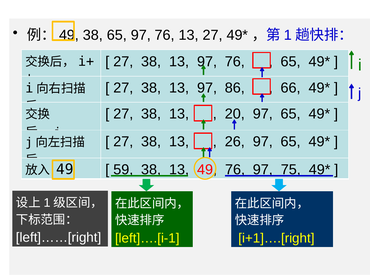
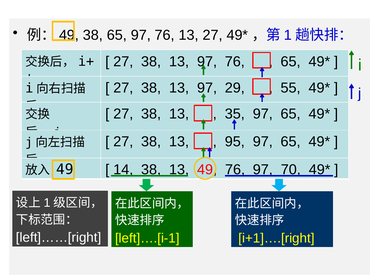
86: 86 -> 29 (235, 88)
66: 66 -> 55 (291, 88)
20: 20 -> 35 (235, 114)
26: 26 -> 95 (235, 141)
59: 59 -> 14 (123, 169)
75: 75 -> 70 (291, 169)
